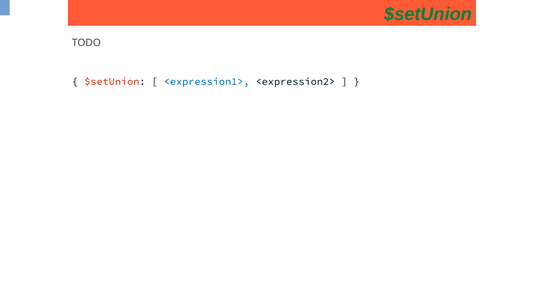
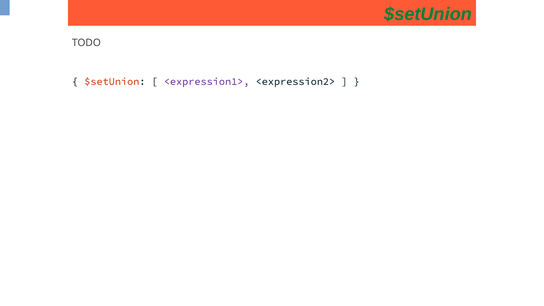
<expression1> colour: blue -> purple (207, 81)
